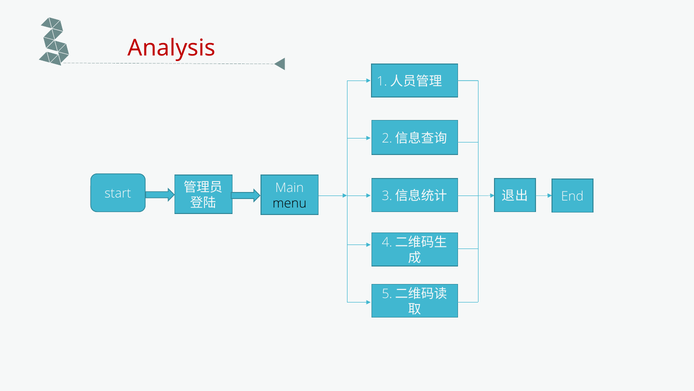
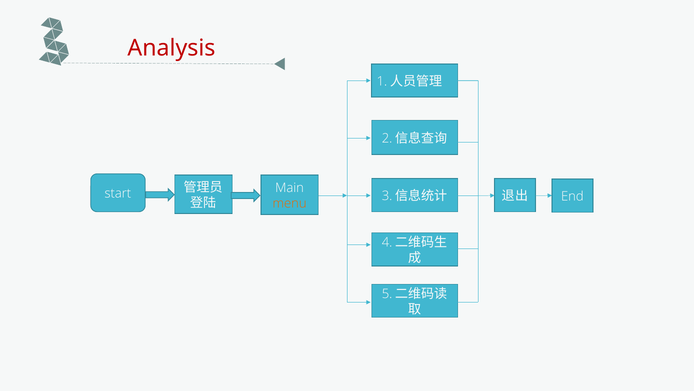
menu colour: black -> orange (290, 203)
